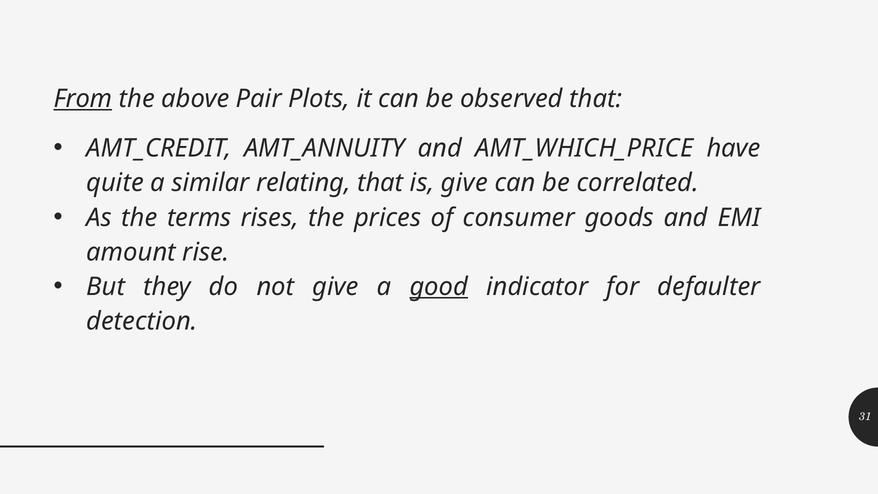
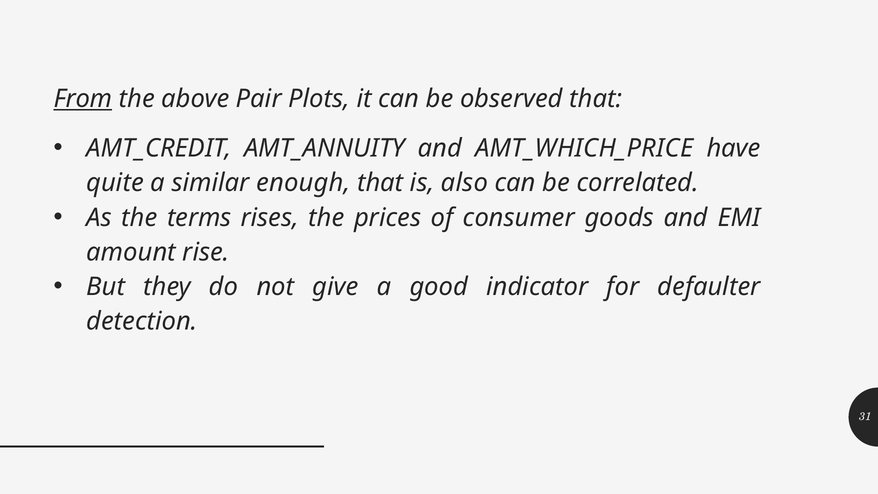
relating: relating -> enough (303, 183)
is give: give -> also (464, 183)
good underline: present -> none (439, 287)
